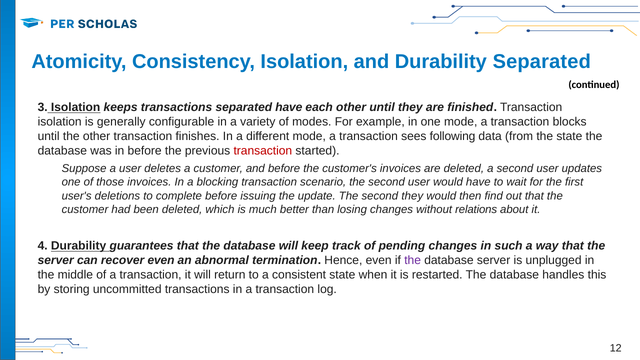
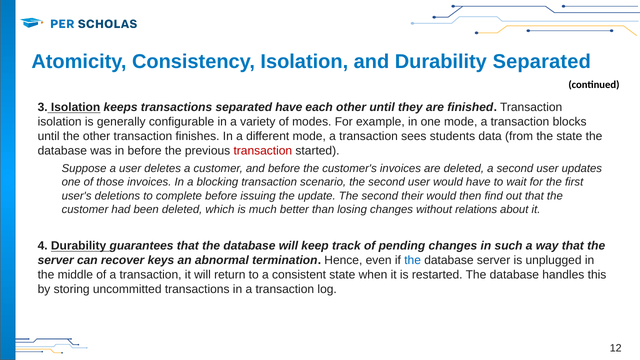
following: following -> students (452, 136)
second they: they -> their (412, 196)
recover even: even -> keys (161, 260)
the colour: purple -> blue (413, 260)
